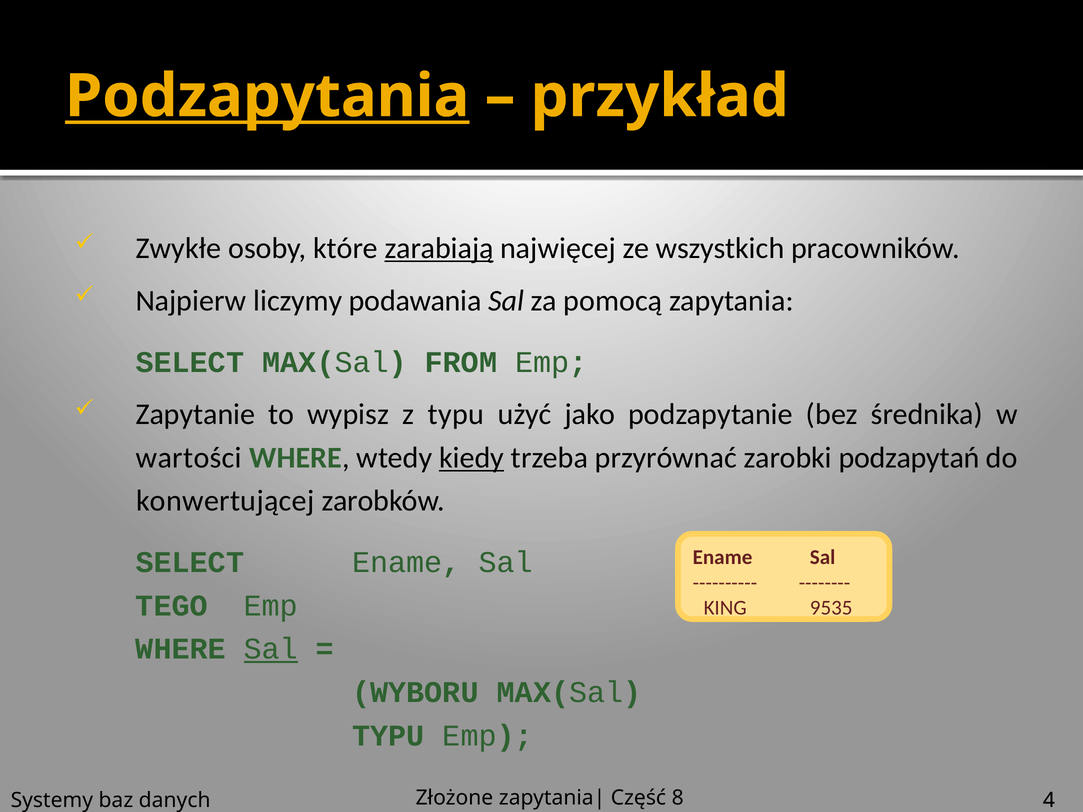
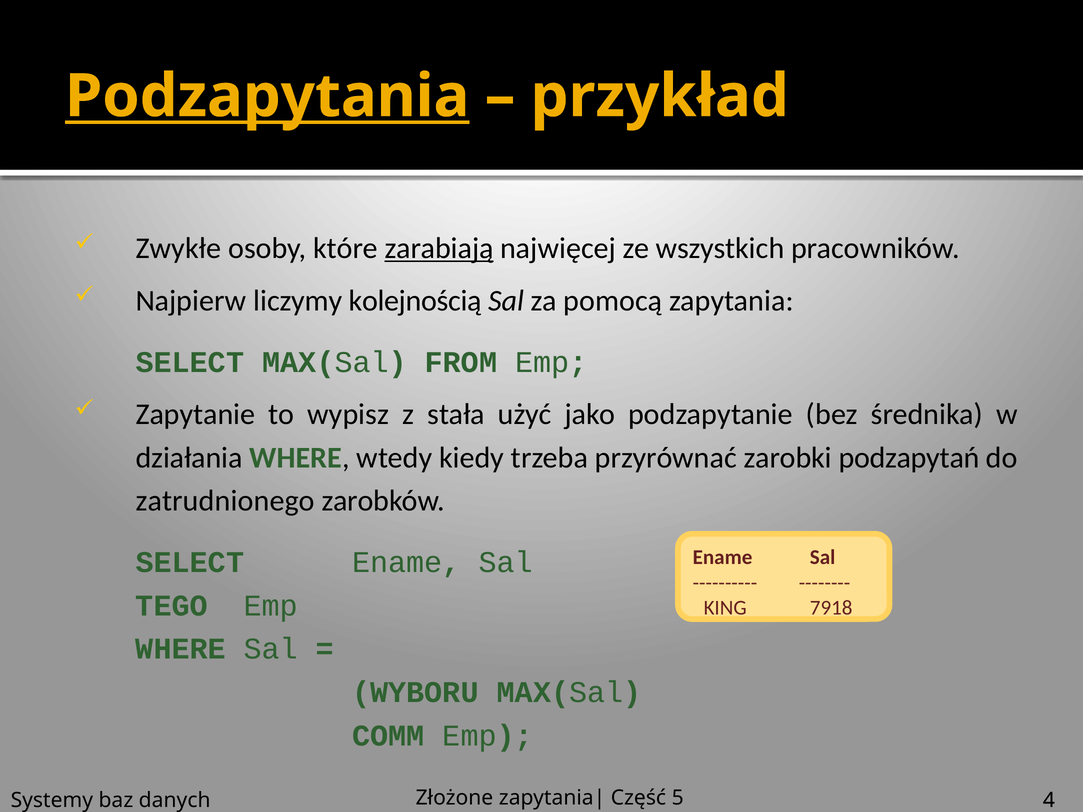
podawania: podawania -> kolejnością (415, 301)
z typu: typu -> stała (456, 415)
wartości: wartości -> działania (189, 458)
kiedy underline: present -> none (472, 458)
konwertującej: konwertującej -> zatrudnionego (225, 501)
9535: 9535 -> 7918 (831, 608)
Sal underline: present -> none (271, 649)
TYPU: TYPU -> COMM (388, 736)
8: 8 -> 5 (678, 798)
